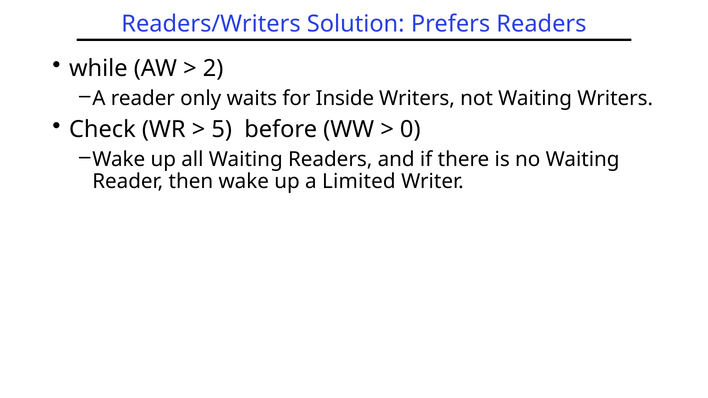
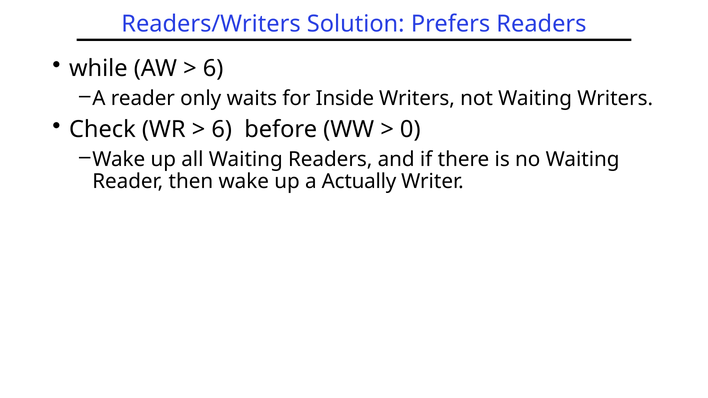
2: 2 -> 6 (213, 68)
5: 5 -> 6 (222, 129)
Limited: Limited -> Actually (359, 182)
